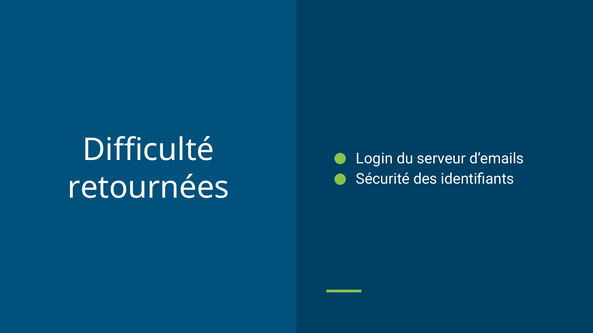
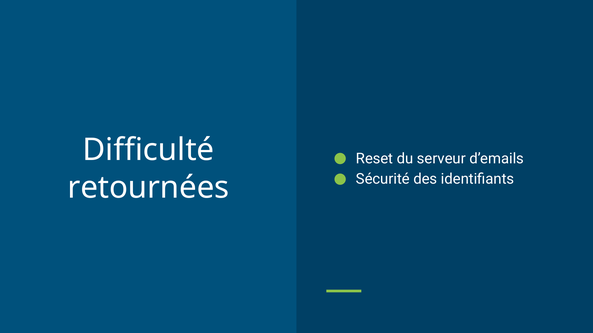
Login: Login -> Reset (375, 159)
